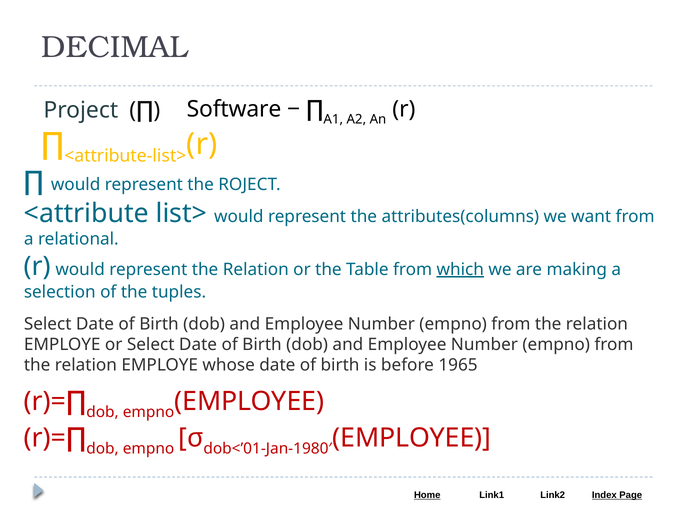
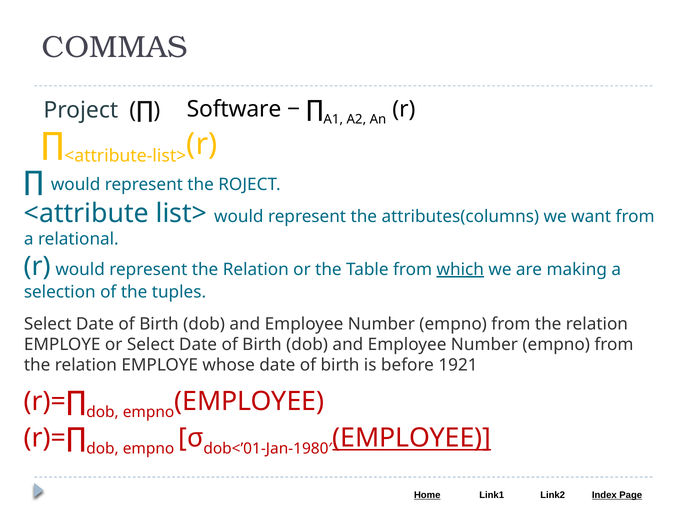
DECIMAL: DECIMAL -> COMMAS (114, 47)
1965: 1965 -> 1921 (458, 365)
EMPLOYEE underline: none -> present (412, 438)
